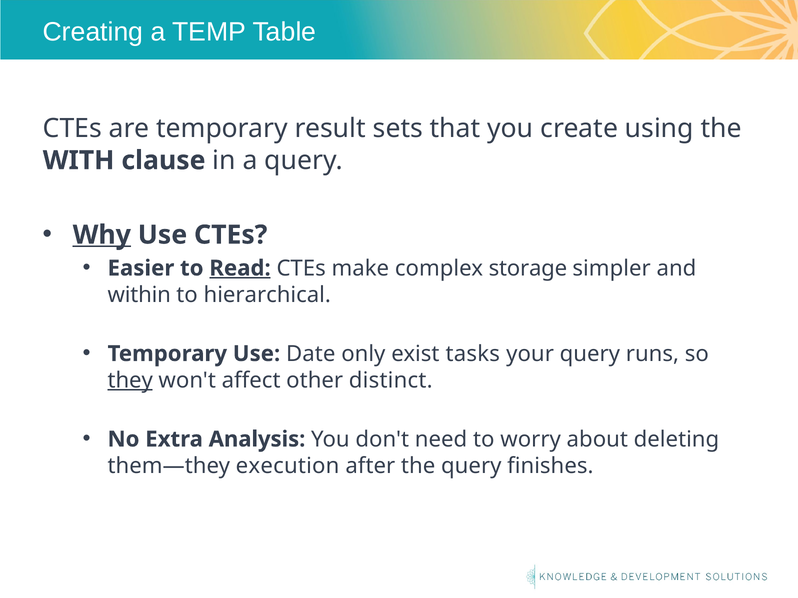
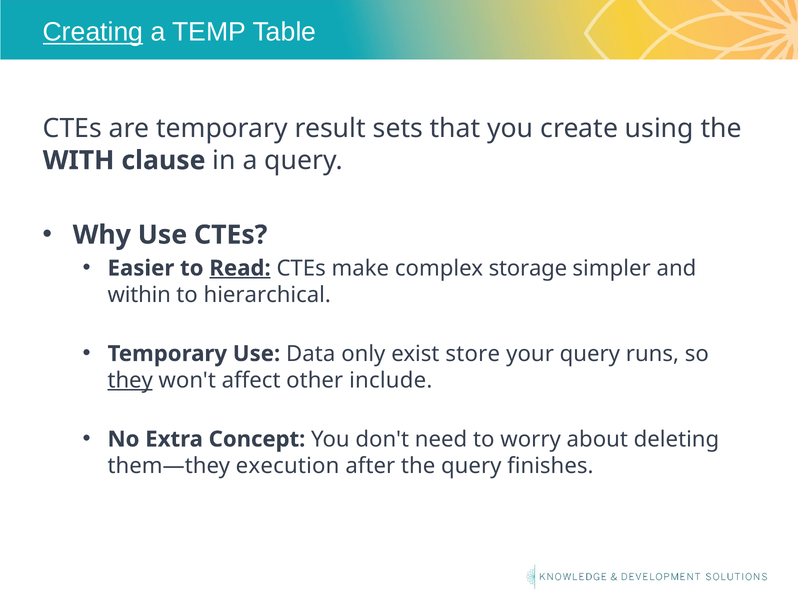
Creating underline: none -> present (93, 32)
Why underline: present -> none (102, 235)
Date: Date -> Data (311, 354)
tasks: tasks -> store (473, 354)
distinct: distinct -> include (391, 381)
Analysis: Analysis -> Concept (257, 440)
